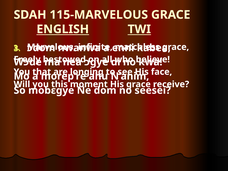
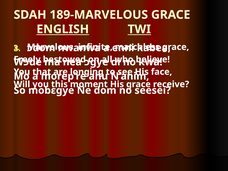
115-MARVELOUS: 115-MARVELOUS -> 189-MARVELOUS (99, 15)
